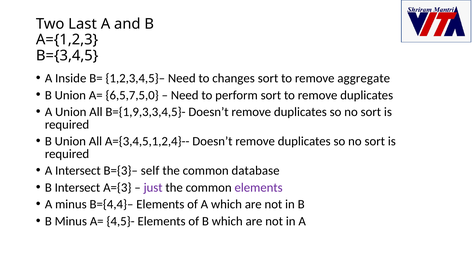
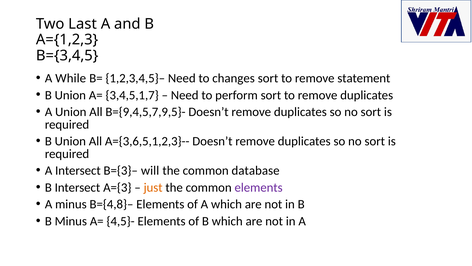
Inside: Inside -> While (71, 78)
aggregate: aggregate -> statement (364, 78)
6,5,7,5,0: 6,5,7,5,0 -> 3,4,5,1,7 (132, 95)
B={1,9,3,3,4,5}-: B={1,9,3,3,4,5}- -> B={9,4,5,7,9,5}- (145, 112)
A={3,4,5,1,2,4}--: A={3,4,5,1,2,4}-- -> A={3,6,5,1,2,3}-- (147, 141)
self: self -> will (150, 170)
just colour: purple -> orange (153, 187)
B={4,4}–: B={4,4}– -> B={4,8}– (111, 204)
